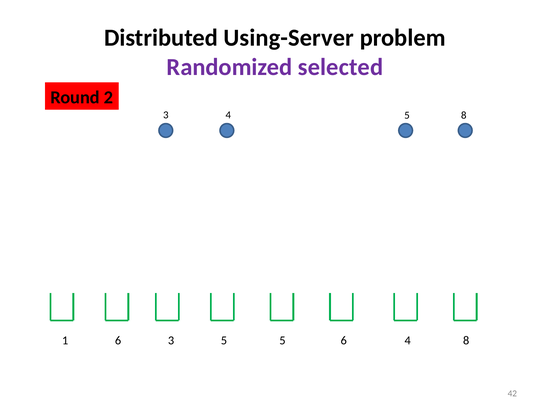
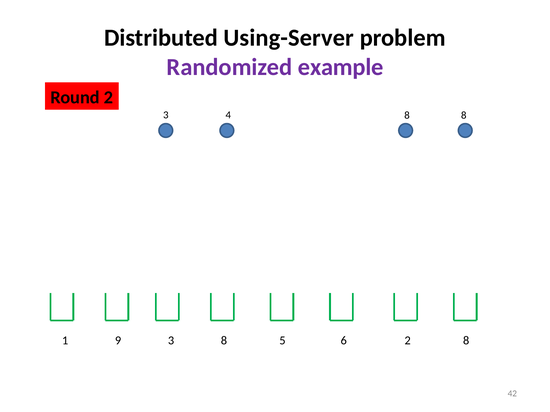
selected: selected -> example (341, 67)
4 5: 5 -> 8 (407, 115)
1 6: 6 -> 9 (118, 341)
3 5: 5 -> 8 (224, 341)
6 4: 4 -> 2 (408, 341)
